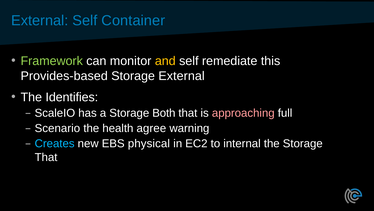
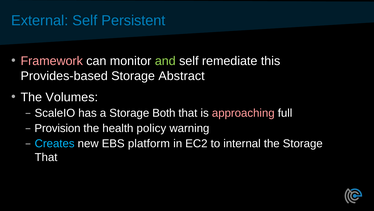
Container: Container -> Persistent (133, 20)
Framework colour: light green -> pink (52, 61)
and colour: yellow -> light green (165, 61)
Storage External: External -> Abstract (182, 76)
Identifies: Identifies -> Volumes (72, 97)
Scenario: Scenario -> Provision (57, 128)
agree: agree -> policy (151, 128)
physical: physical -> platform (149, 143)
